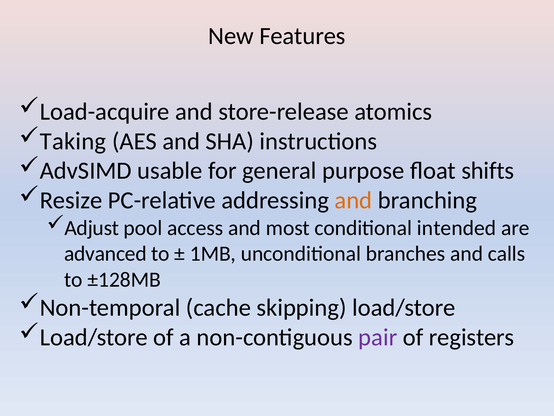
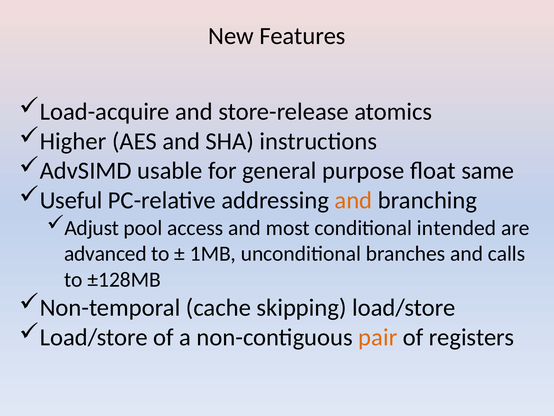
Taking: Taking -> Higher (73, 141)
shifts: shifts -> same (488, 171)
Resize: Resize -> Useful (71, 200)
pair colour: purple -> orange (378, 337)
